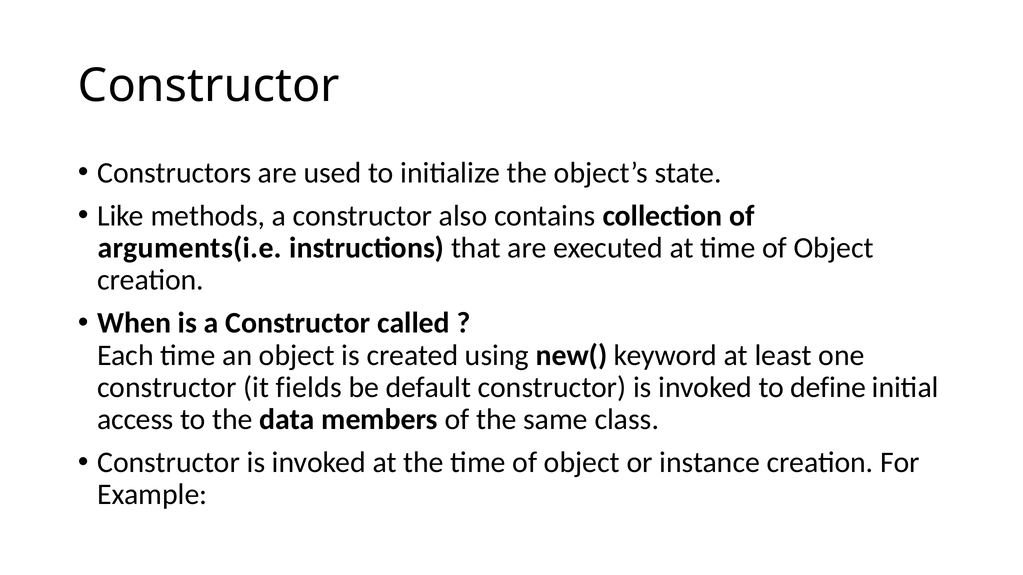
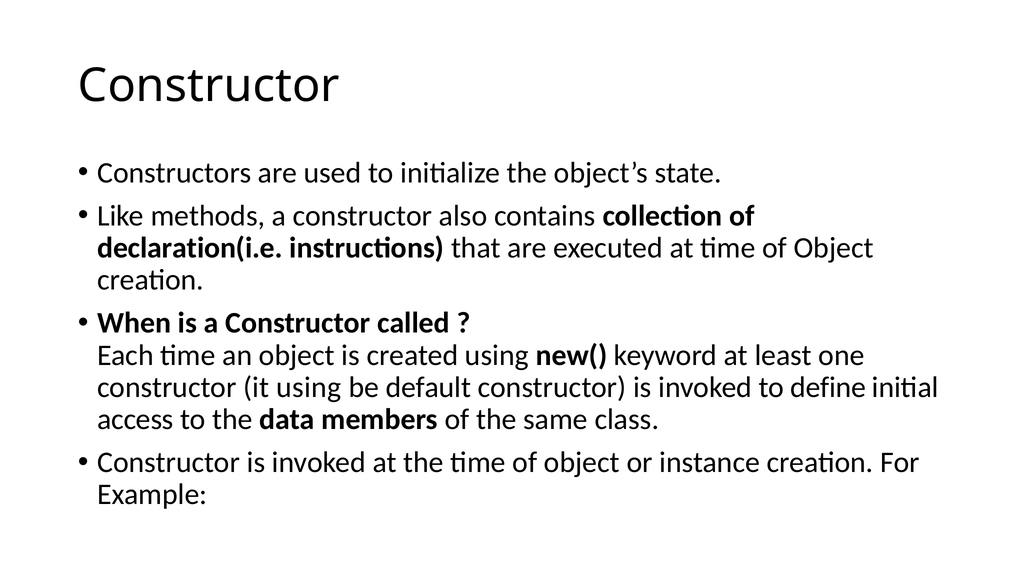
arguments(i.e: arguments(i.e -> declaration(i.e (190, 248)
it fields: fields -> using (309, 388)
